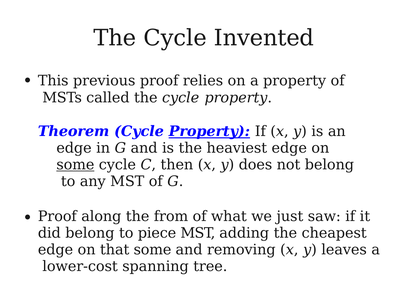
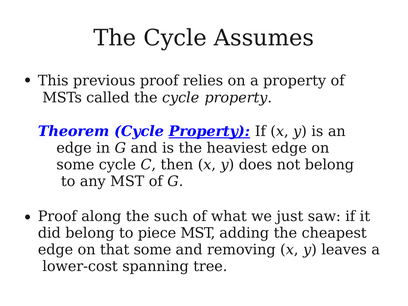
Invented: Invented -> Assumes (264, 38)
some underline: present -> none (75, 165)
from: from -> such (171, 216)
